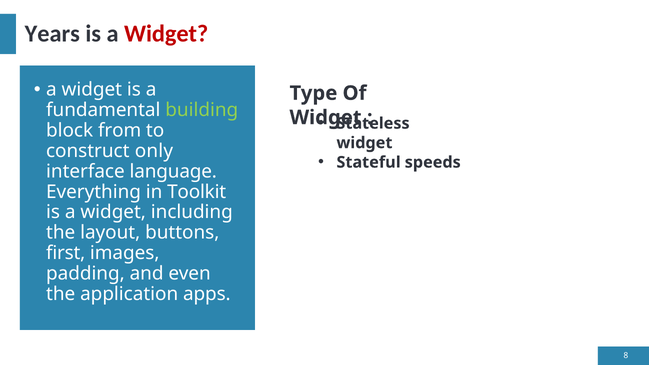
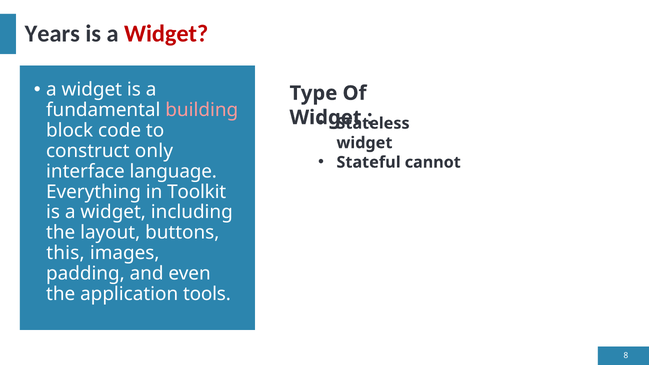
building colour: light green -> pink (202, 110)
from: from -> code (120, 131)
speeds: speeds -> cannot (433, 162)
first: first -> this (65, 253)
apps: apps -> tools (207, 294)
